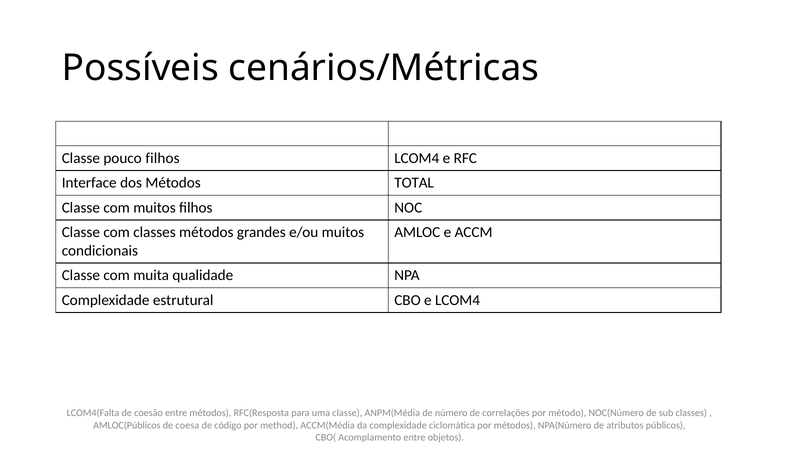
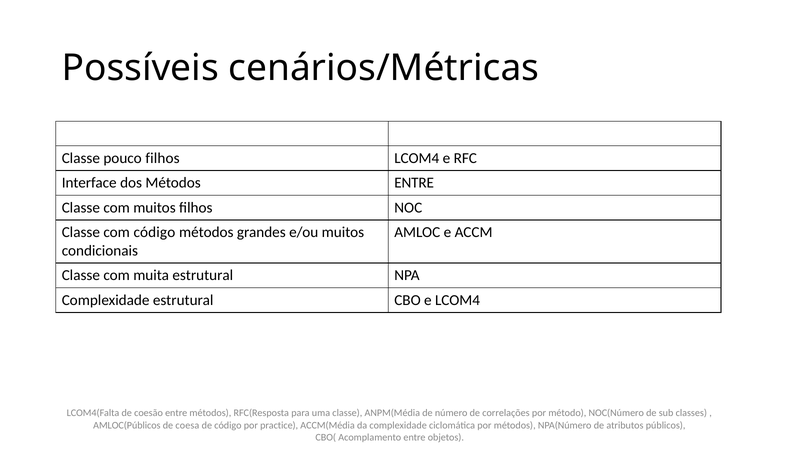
Métodos TOTAL: TOTAL -> ENTRE (414, 183)
com classes: classes -> código (154, 233)
muita qualidade: qualidade -> estrutural (203, 276)
method: method -> practice (279, 426)
